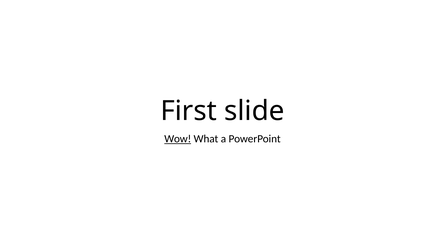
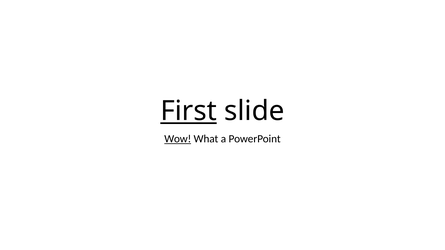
First underline: none -> present (189, 111)
